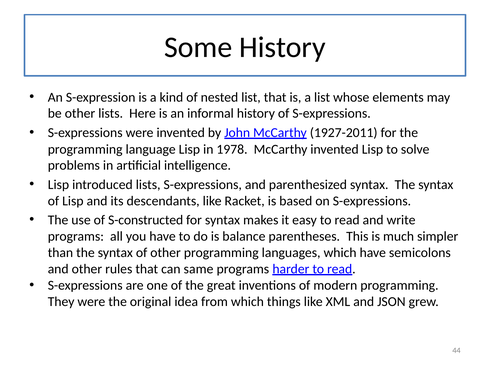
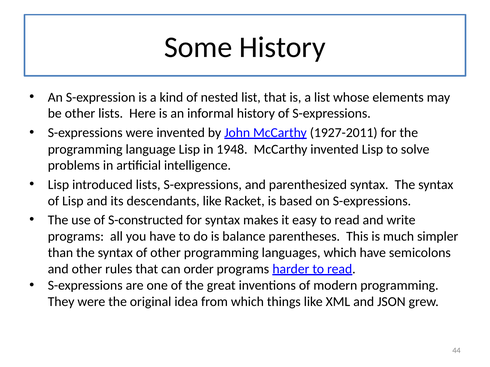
1978: 1978 -> 1948 (232, 149)
same: same -> order (199, 269)
